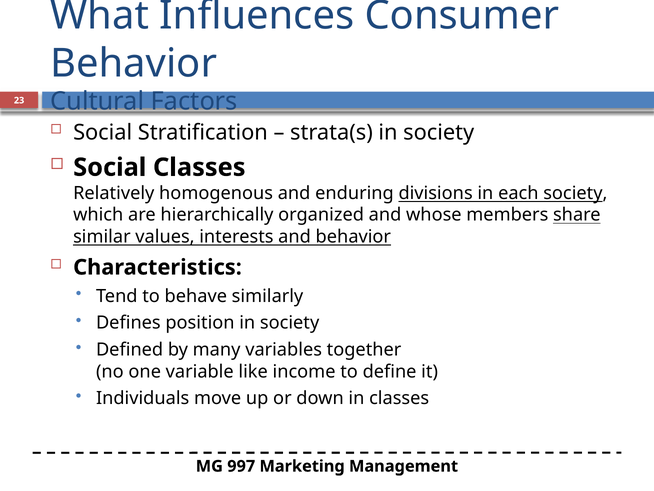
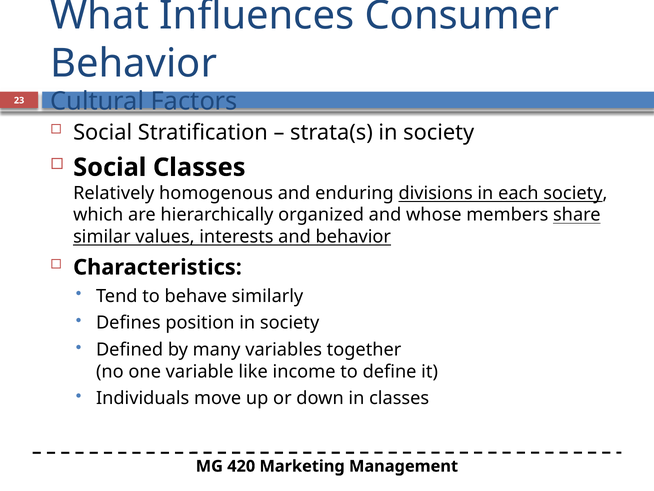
997: 997 -> 420 (241, 466)
